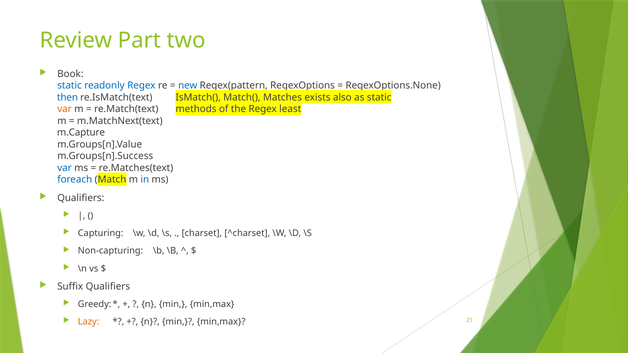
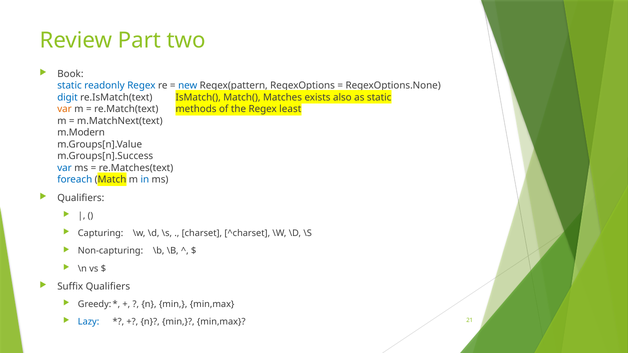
then: then -> digit (67, 97)
m.Capture: m.Capture -> m.Modern (81, 133)
Lazy colour: orange -> blue (89, 322)
